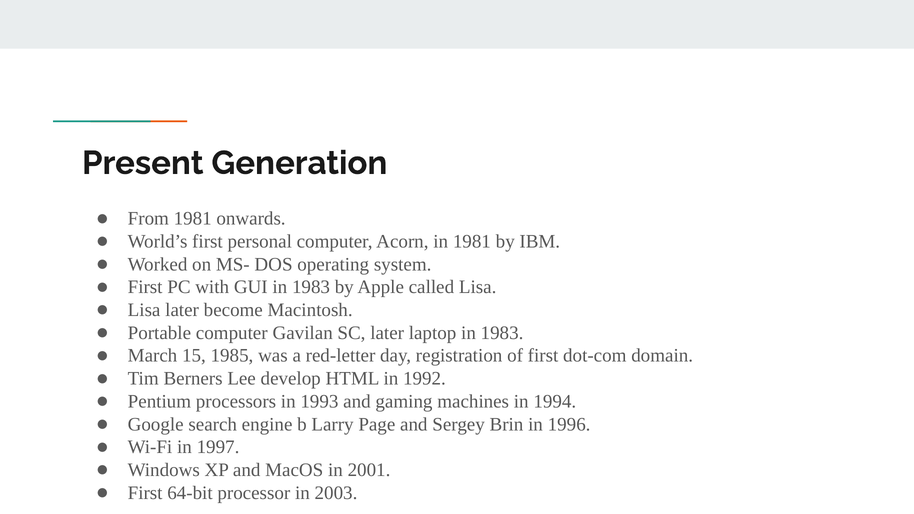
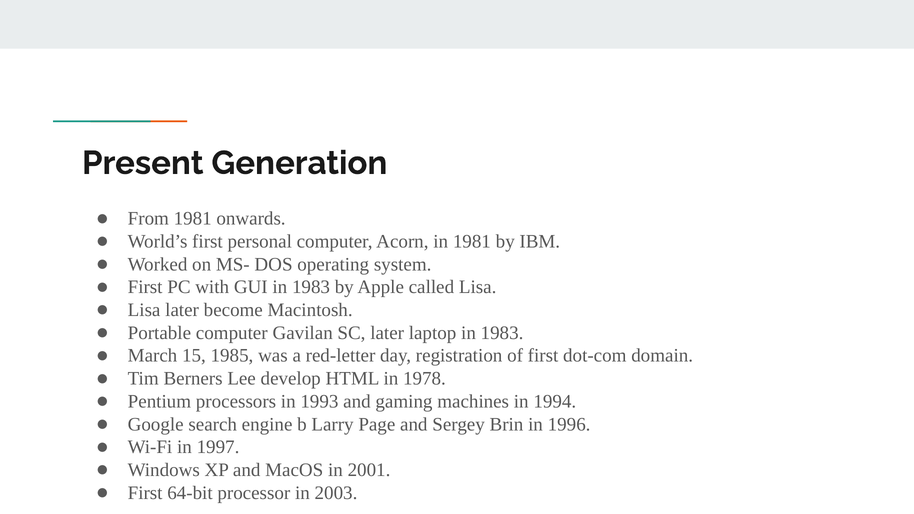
1992: 1992 -> 1978 (424, 379)
